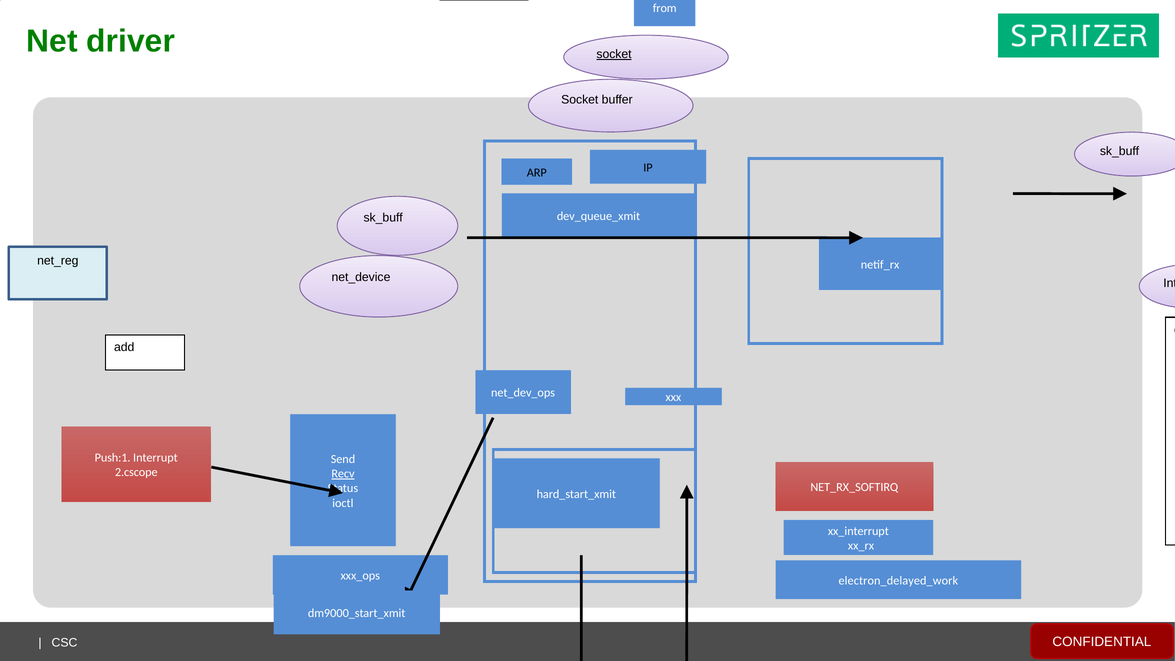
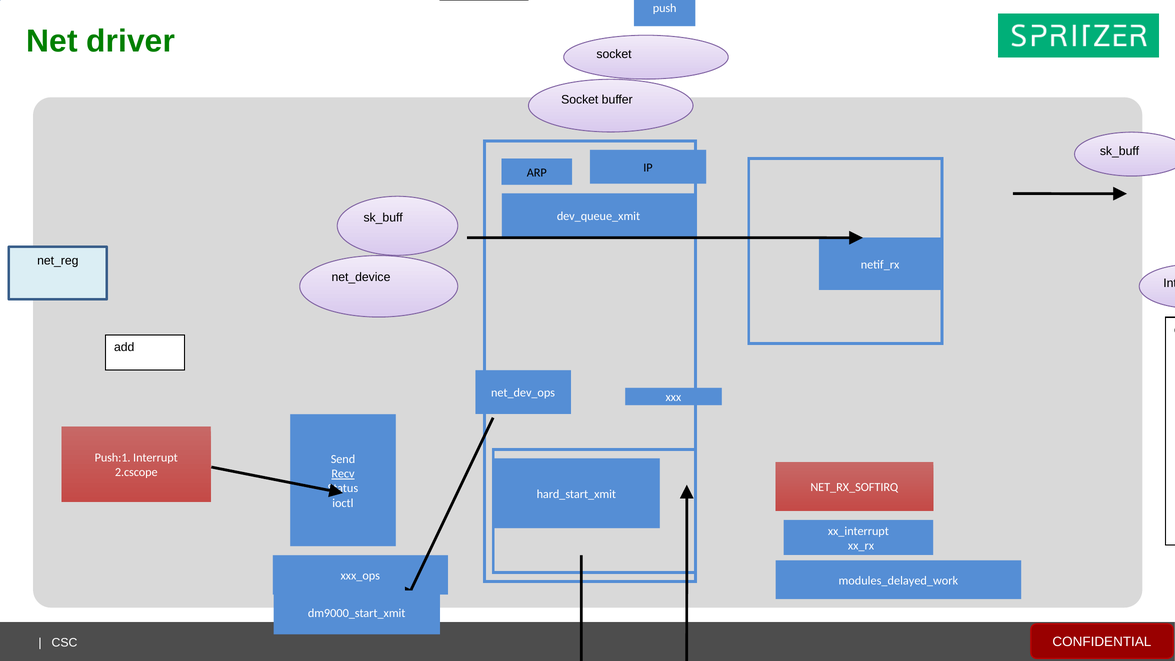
from: from -> push (665, 8)
socket underline: present -> none (614, 54)
electron_delayed_work: electron_delayed_work -> modules_delayed_work (898, 580)
